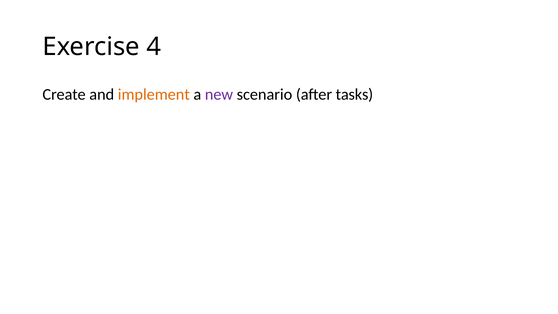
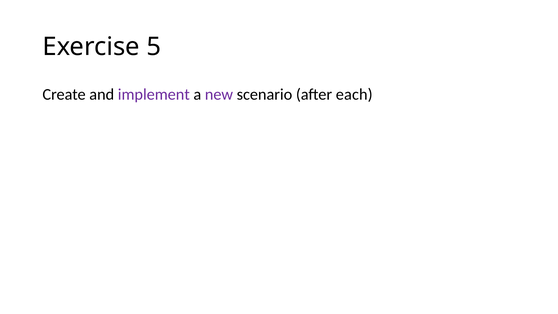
4: 4 -> 5 (154, 47)
implement colour: orange -> purple (154, 94)
tasks: tasks -> each (354, 94)
